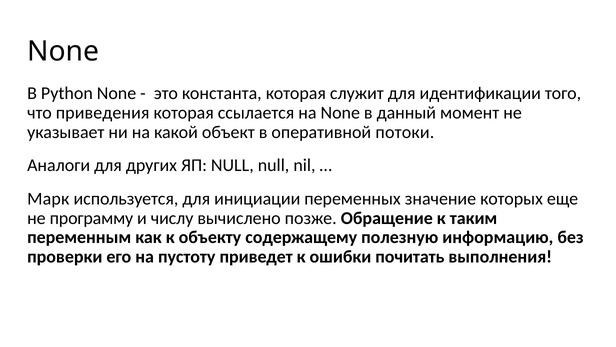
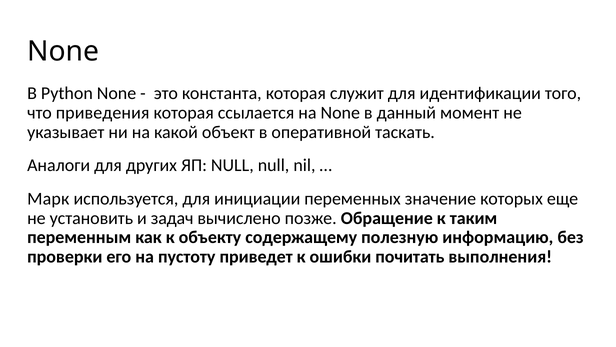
потоки: потоки -> таскать (405, 132)
программу: программу -> установить (91, 218)
числу: числу -> задач (172, 218)
